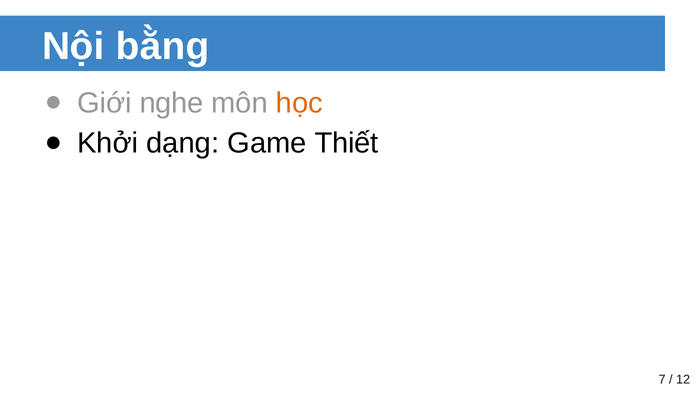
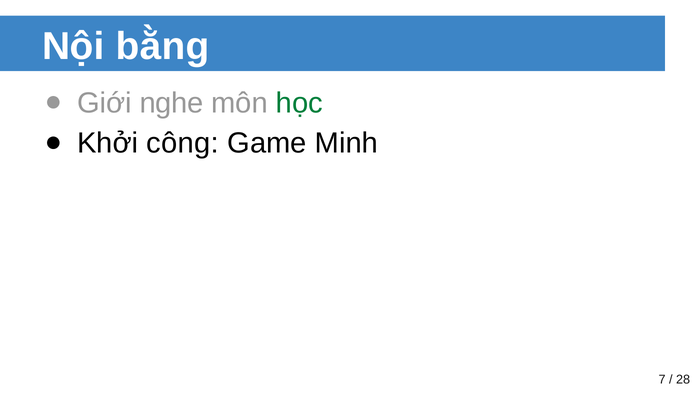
học colour: orange -> green (299, 103)
dạng: dạng -> công (183, 143)
Thiết: Thiết -> Minh (346, 143)
12: 12 -> 28 (683, 380)
